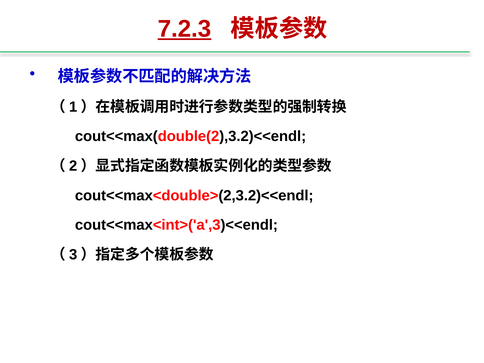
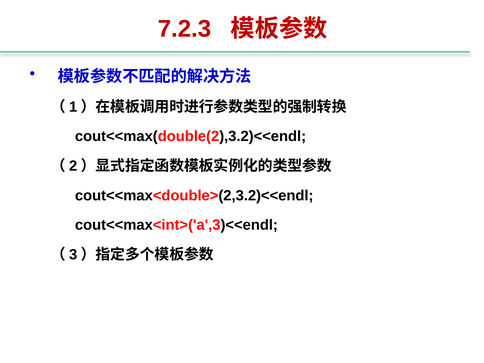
7.2.3 underline: present -> none (185, 29)
